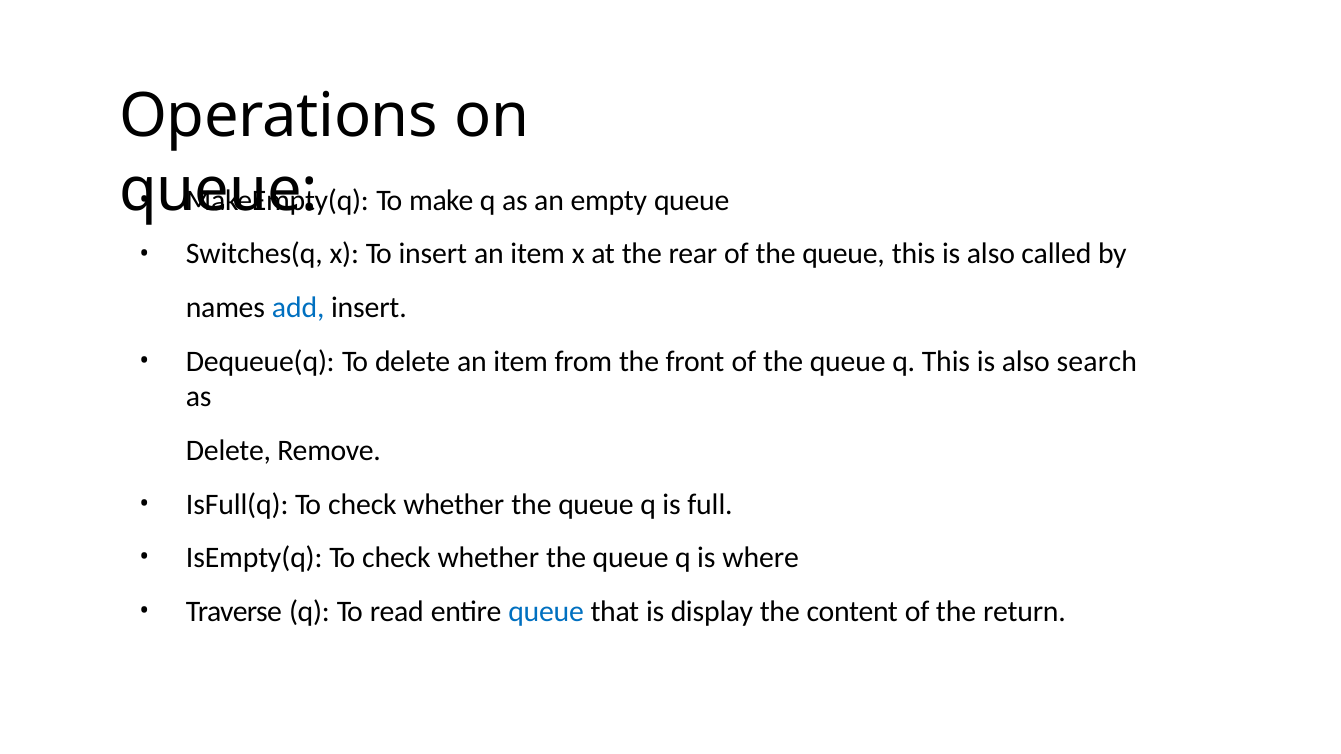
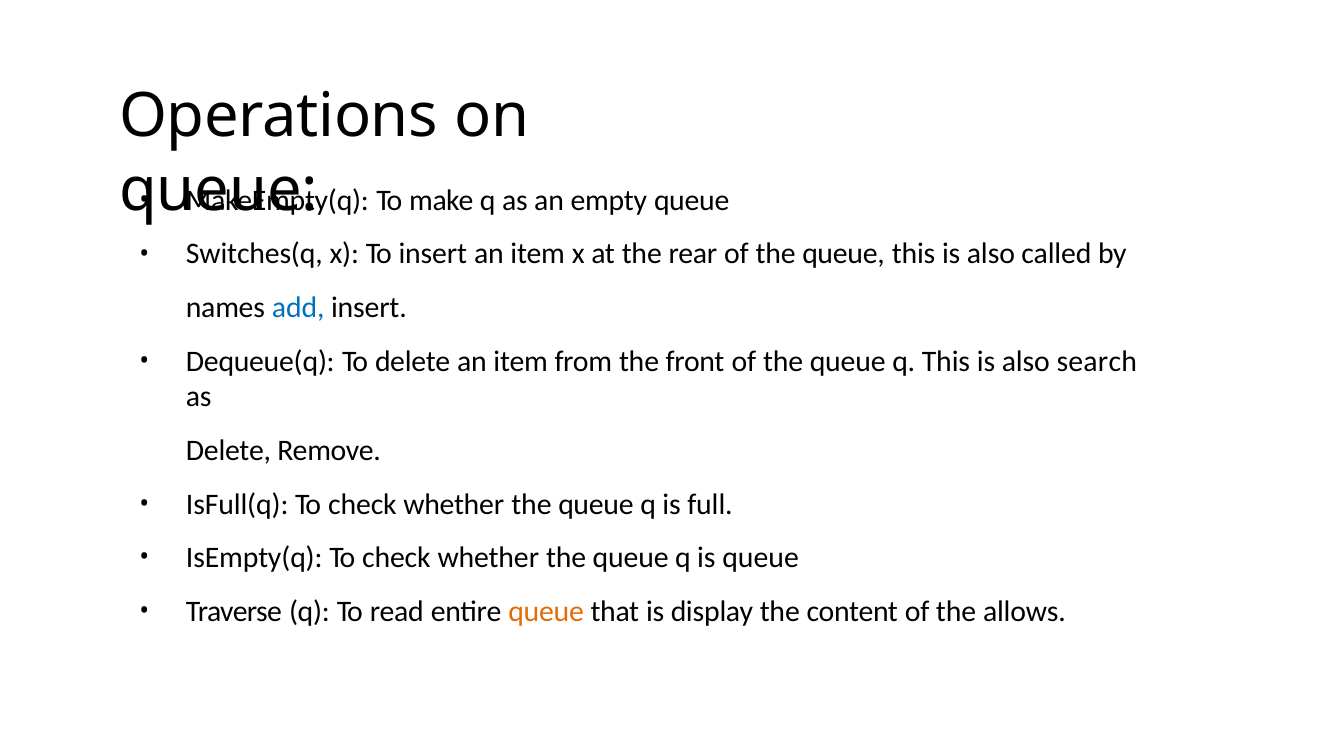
is where: where -> queue (761, 558)
queue colour: blue -> orange (546, 612)
return: return -> allows (1024, 612)
